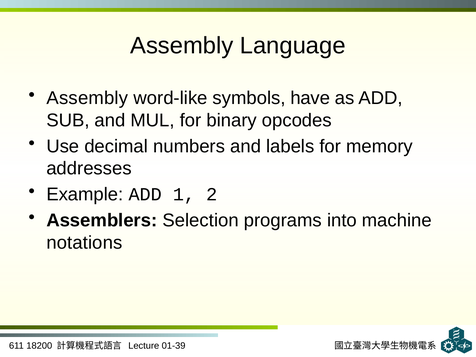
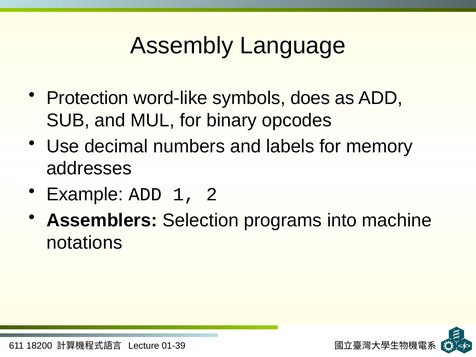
Assembly: Assembly -> Protection (88, 98)
have: have -> does (310, 98)
